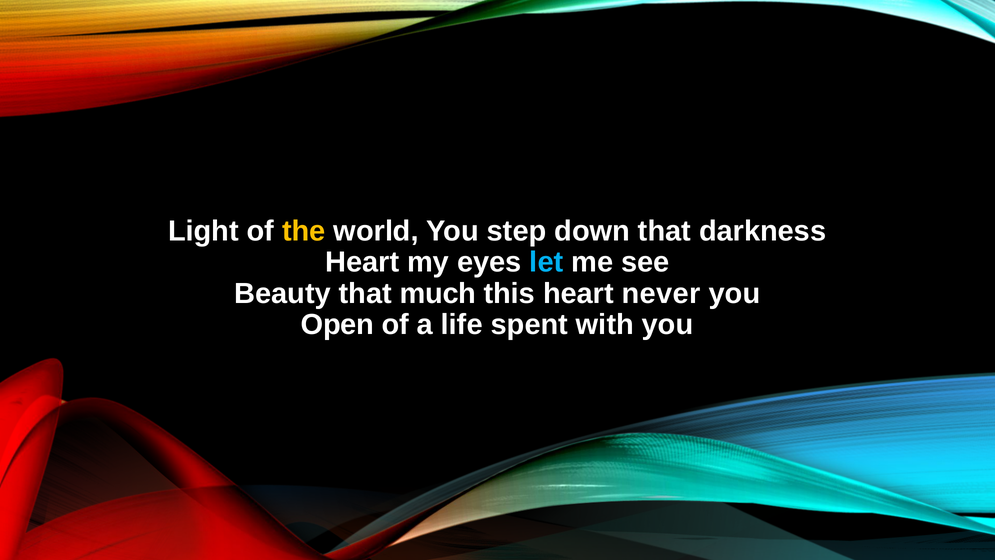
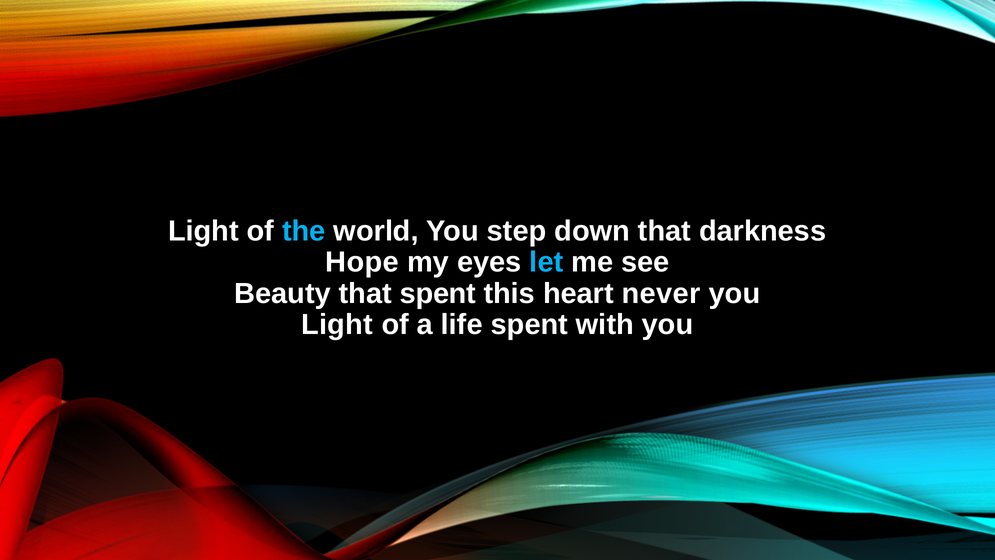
the colour: yellow -> light blue (304, 231)
Heart: Heart -> Hope (362, 262)
that much: much -> spent (438, 293)
Open: Open -> Light (337, 325)
